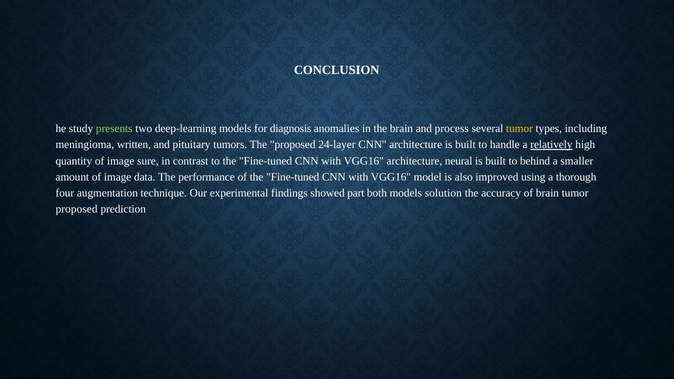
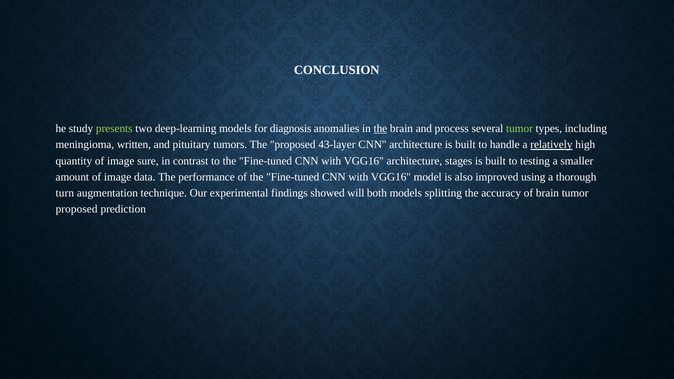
the underline: none -> present (380, 129)
tumor colour: yellow -> light green (519, 129)
24-layer: 24-layer -> 43-layer (337, 145)
neural: neural -> stages (459, 161)
behind: behind -> testing (535, 161)
four: four -> turn (65, 193)
part: part -> will (356, 193)
solution: solution -> splitting (443, 193)
